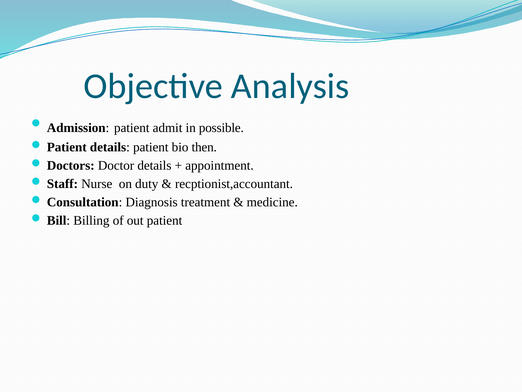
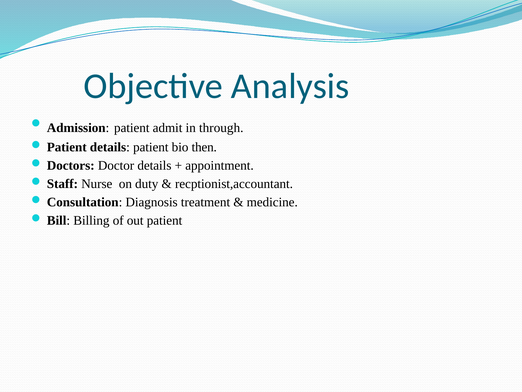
possible: possible -> through (221, 128)
